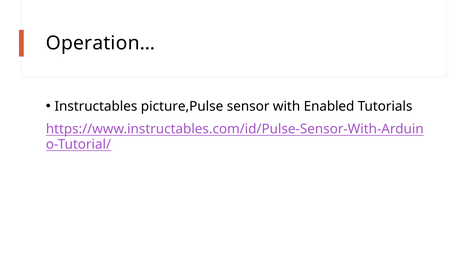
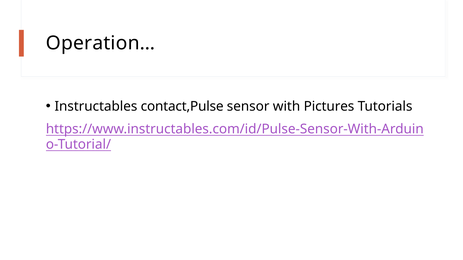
picture,Pulse: picture,Pulse -> contact,Pulse (182, 106)
Enabled: Enabled -> Pictures (329, 106)
